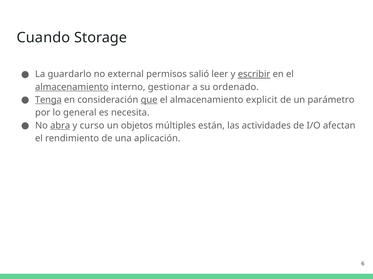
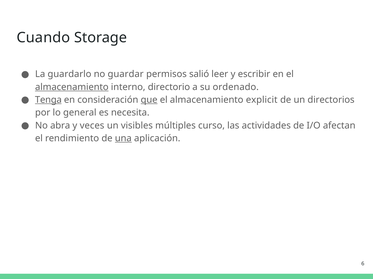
external: external -> guardar (126, 74)
escribir underline: present -> none (254, 74)
gestionar: gestionar -> directorio (169, 87)
parámetro: parámetro -> directorios (331, 100)
abra underline: present -> none (60, 126)
curso: curso -> veces (92, 126)
objetos: objetos -> visibles (137, 126)
están: están -> curso (211, 126)
una underline: none -> present (123, 139)
